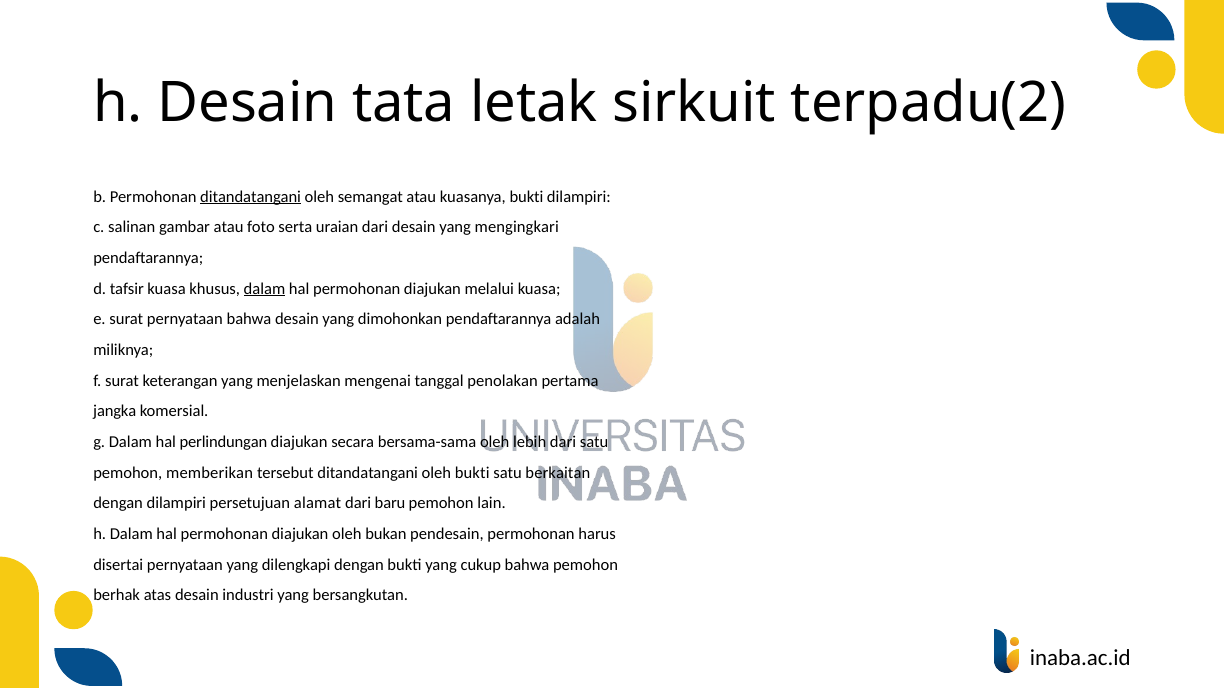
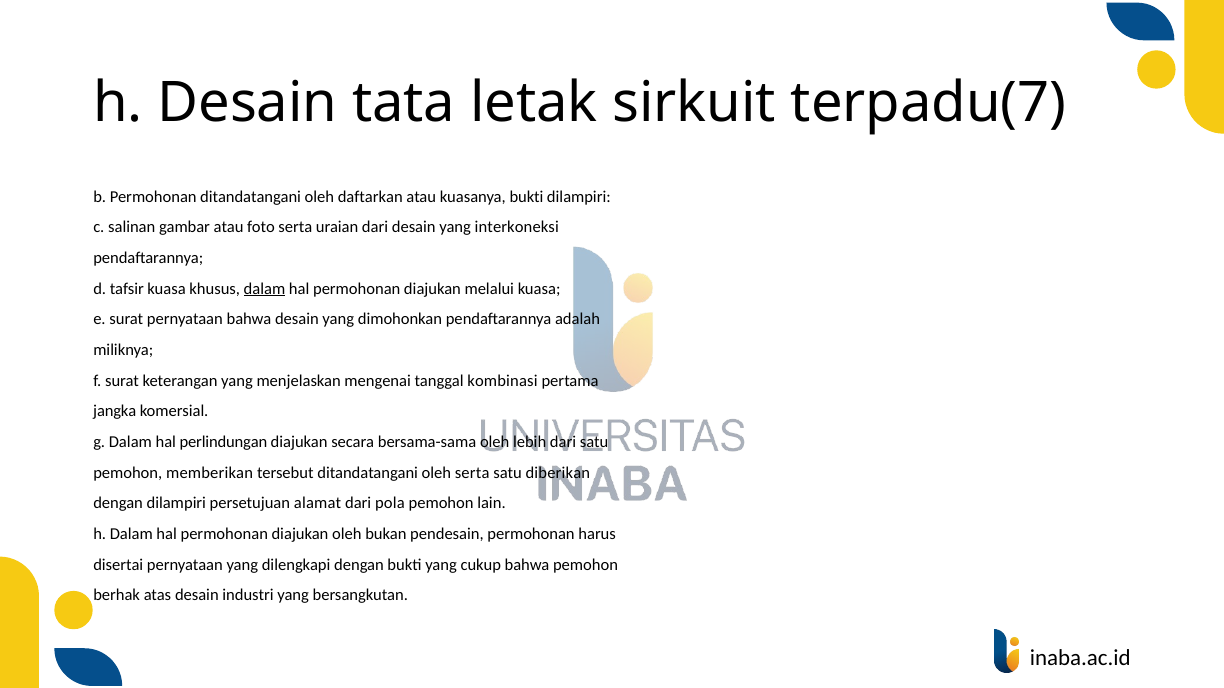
terpadu(2: terpadu(2 -> terpadu(7 (929, 103)
ditandatangani underline: present -> none (251, 197)
semangat: semangat -> daftarkan (370, 197)
mengingkari: mengingkari -> interkoneksi (517, 227)
penolakan: penolakan -> kombinasi (502, 381)
oleh bukti: bukti -> serta (472, 473)
berkaitan: berkaitan -> diberikan (558, 473)
baru: baru -> pola (390, 504)
